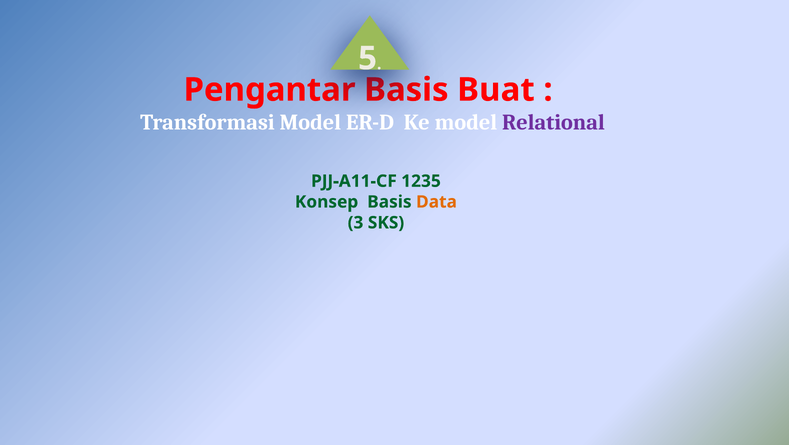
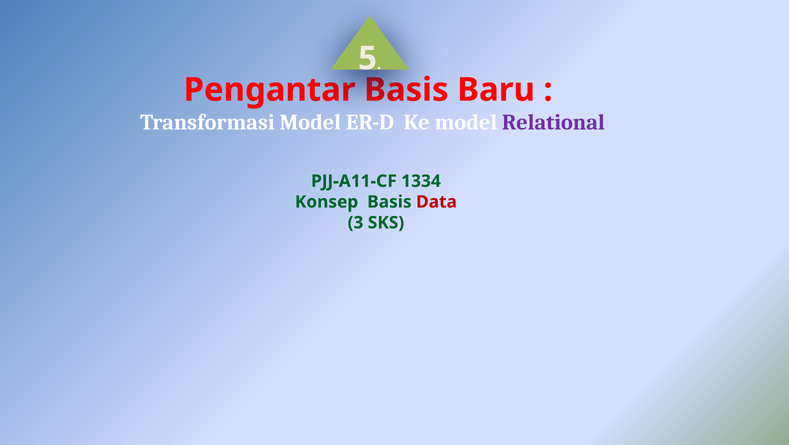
Buat: Buat -> Baru (496, 90)
1235: 1235 -> 1334 (421, 181)
Data colour: orange -> red (436, 202)
